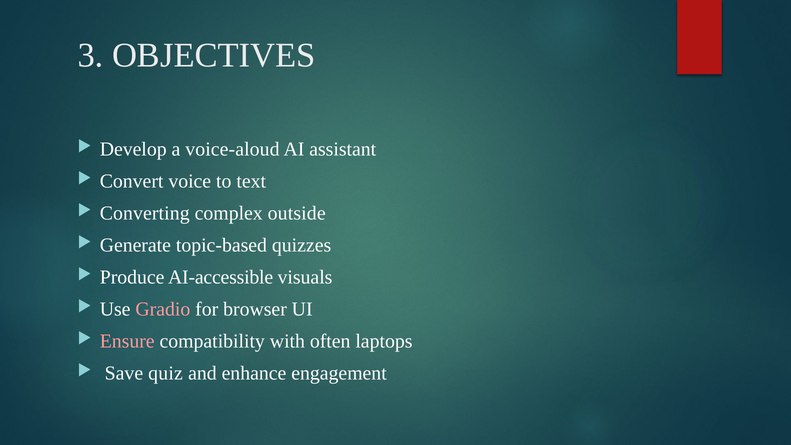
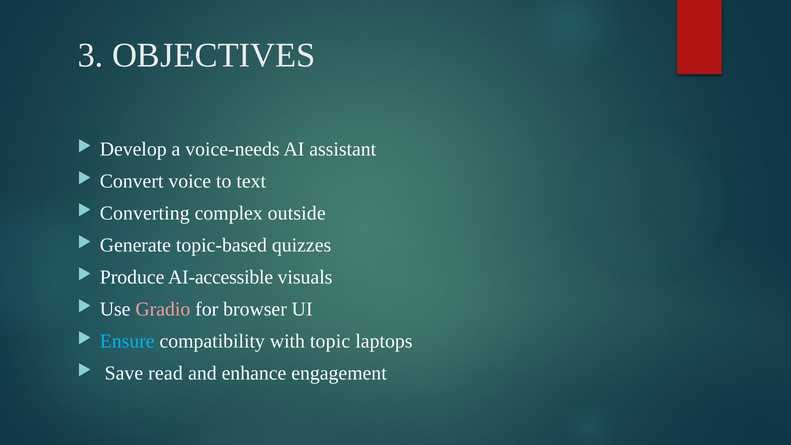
voice-aloud: voice-aloud -> voice-needs (232, 149)
Ensure colour: pink -> light blue (127, 341)
often: often -> topic (330, 341)
quiz: quiz -> read (166, 373)
